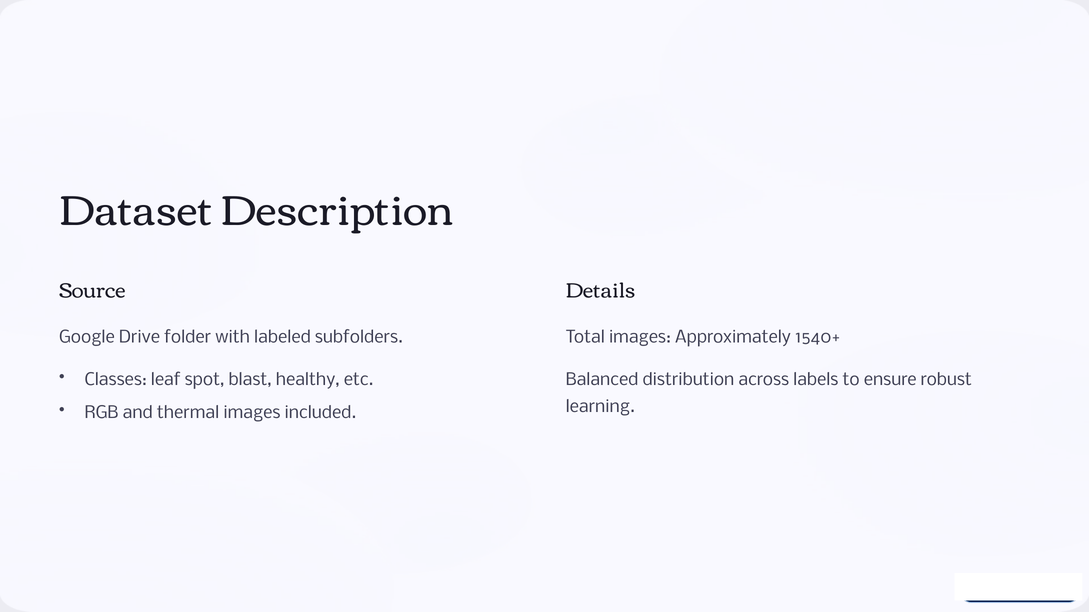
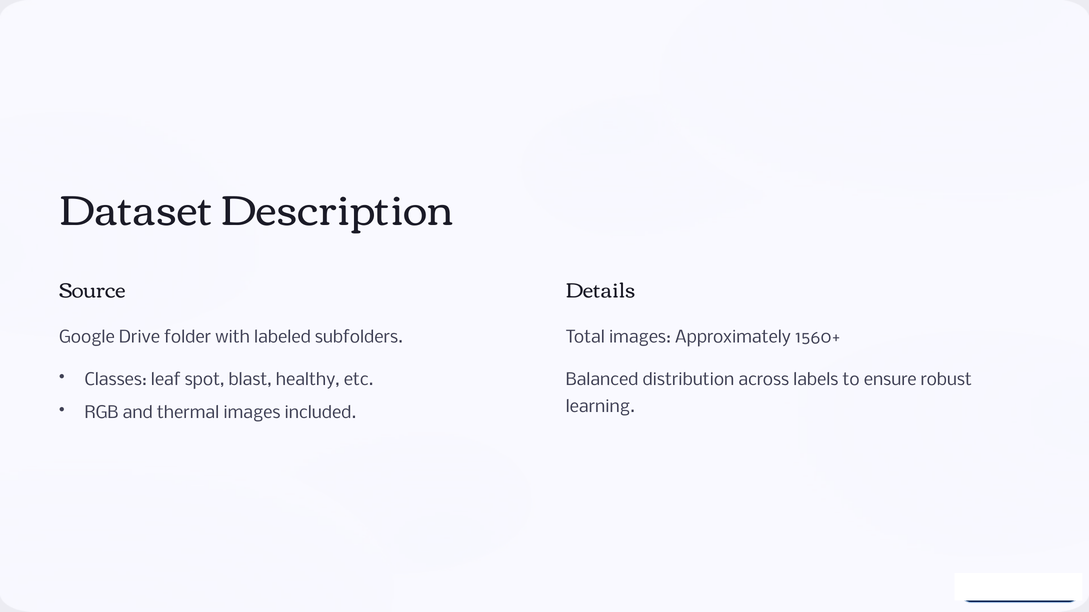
1540+: 1540+ -> 1560+ (818, 338)
